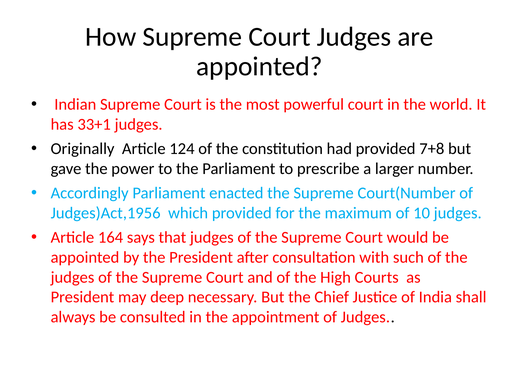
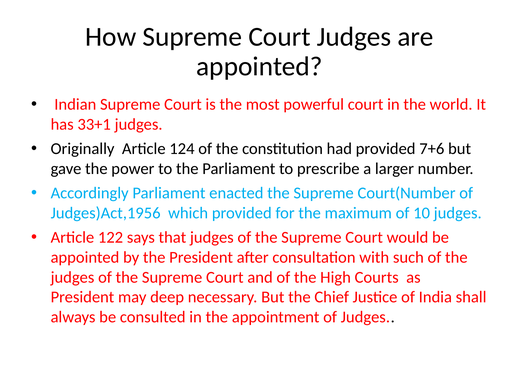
7+8: 7+8 -> 7+6 (432, 149)
164: 164 -> 122 (111, 238)
